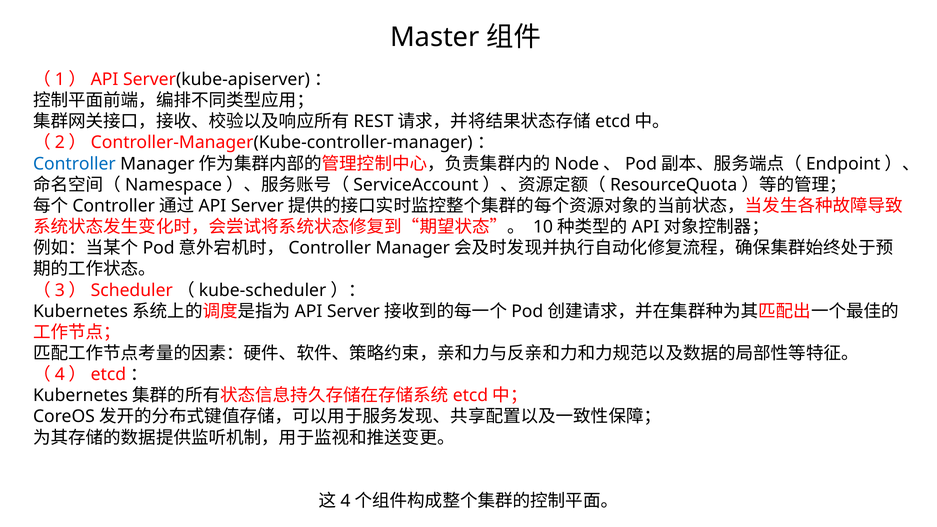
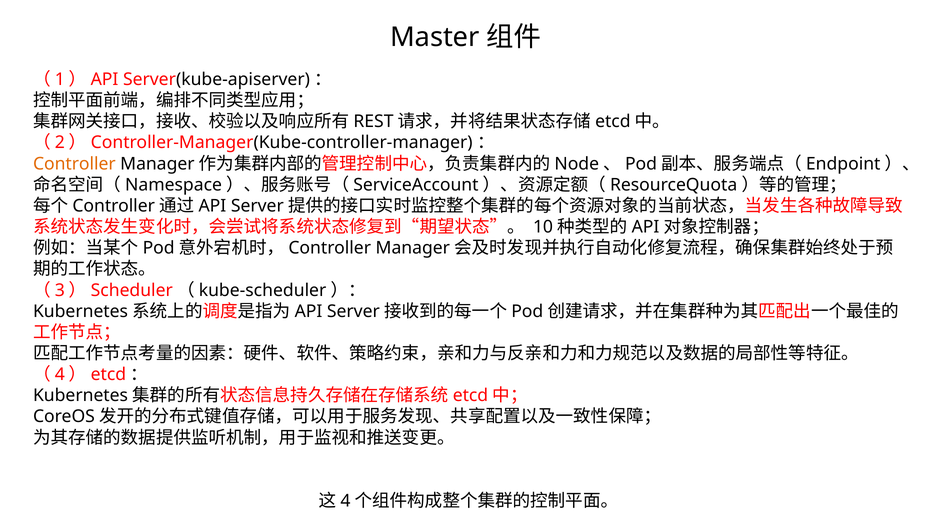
Controller colour: blue -> orange (74, 164)
